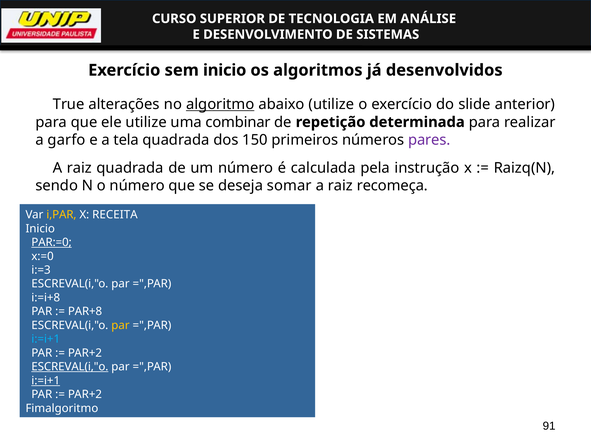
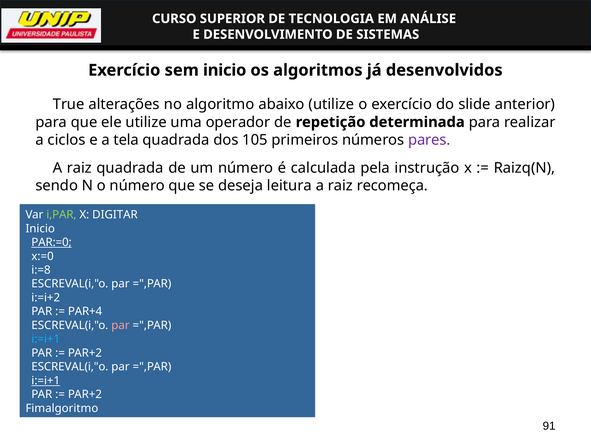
algoritmo underline: present -> none (220, 104)
combinar: combinar -> operador (238, 122)
garfo: garfo -> ciclos (67, 140)
150: 150 -> 105 (255, 140)
somar: somar -> leitura (289, 185)
i,PAR colour: yellow -> light green (61, 214)
RECEITA: RECEITA -> DIGITAR (115, 214)
i:=3: i:=3 -> i:=8 (41, 270)
i:=i+8: i:=i+8 -> i:=i+2 (46, 297)
PAR+8: PAR+8 -> PAR+4 (85, 311)
par colour: yellow -> pink (120, 325)
ESCREVAL(i,"o underline: present -> none (70, 366)
